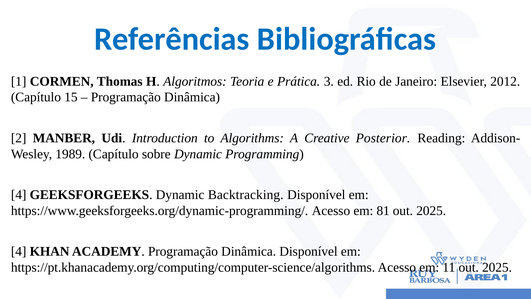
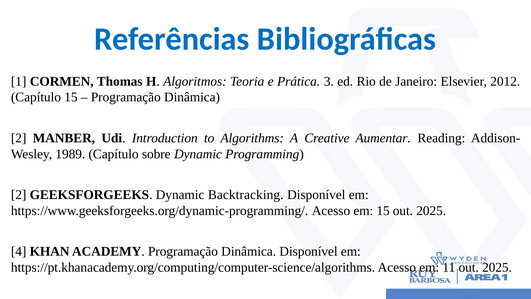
Posterior: Posterior -> Aumentar (383, 138)
4: 4 -> 2 (19, 195)
em 81: 81 -> 15 (383, 210)
